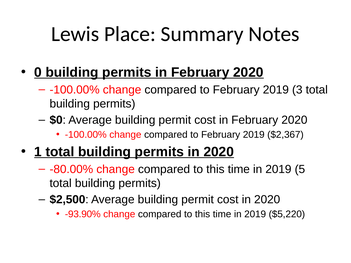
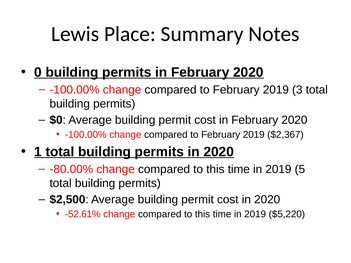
-93.90%: -93.90% -> -52.61% (83, 214)
